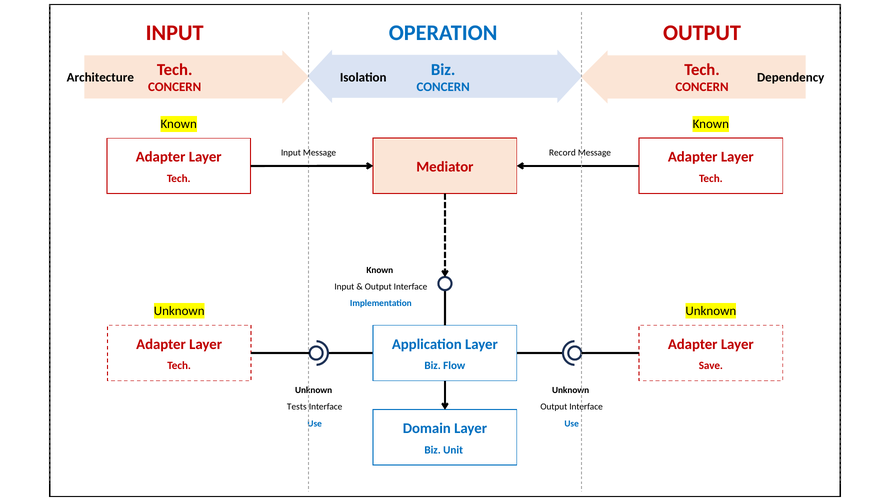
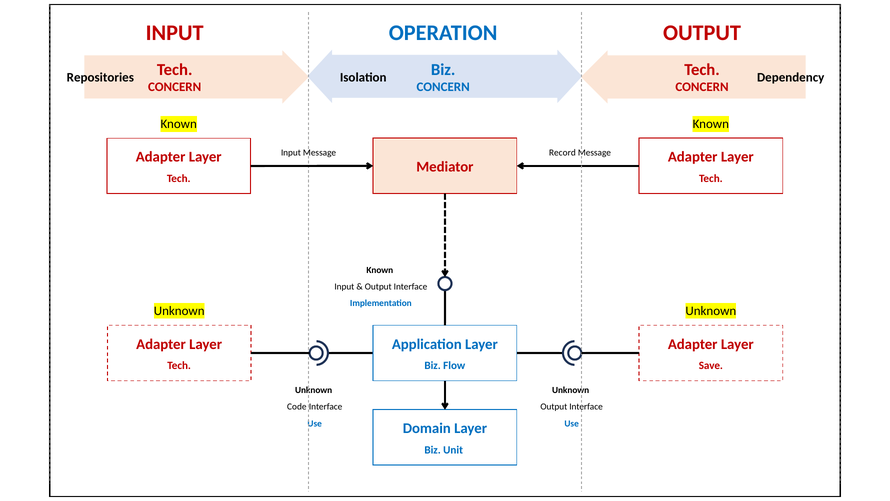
Architecture: Architecture -> Repositories (100, 78)
Tests: Tests -> Code (297, 407)
